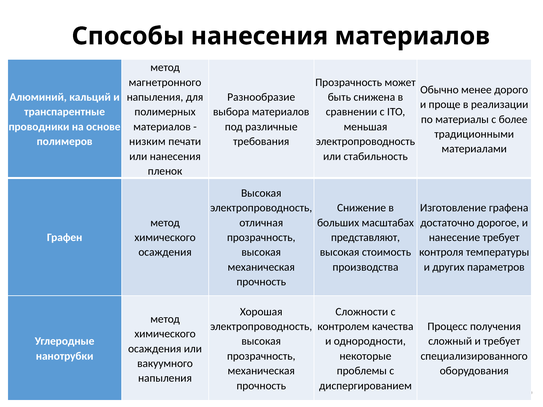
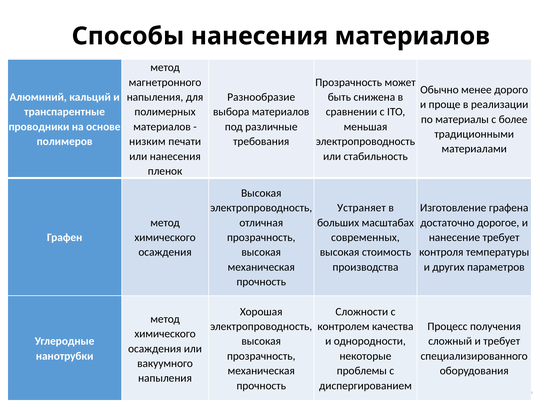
Снижение: Снижение -> Устраняет (361, 208)
представляют: представляют -> современных (365, 238)
